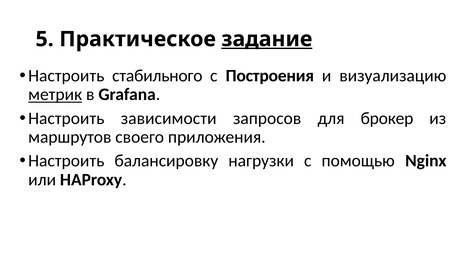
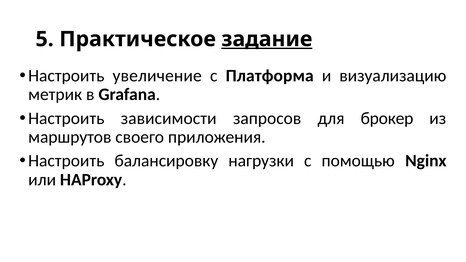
стабильного: стабильного -> увеличение (157, 76)
Построения: Построения -> Платформа (270, 76)
метрик underline: present -> none (55, 95)
